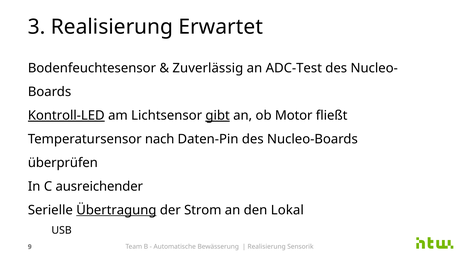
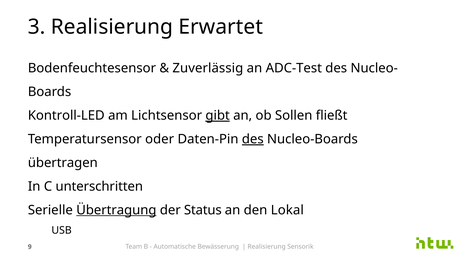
Kontroll-LED underline: present -> none (66, 115)
Motor: Motor -> Sollen (294, 115)
nach: nach -> oder (160, 139)
des underline: none -> present (253, 139)
überprüfen: überprüfen -> übertragen (63, 163)
ausreichender: ausreichender -> unterschritten (99, 186)
Strom: Strom -> Status (203, 210)
